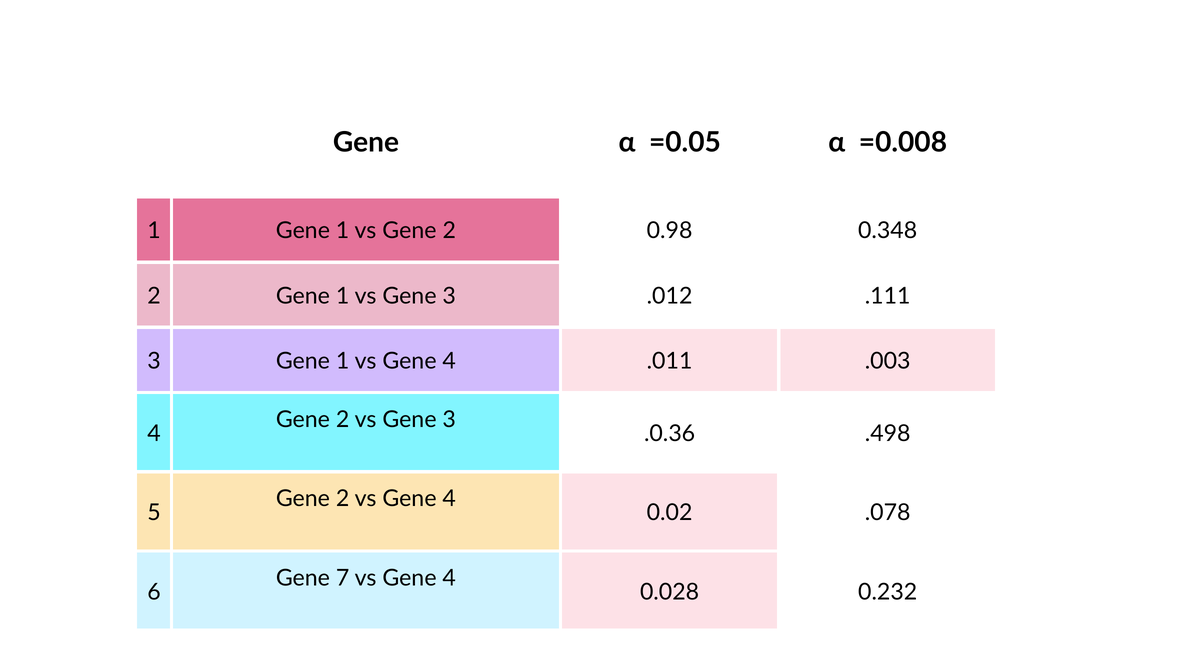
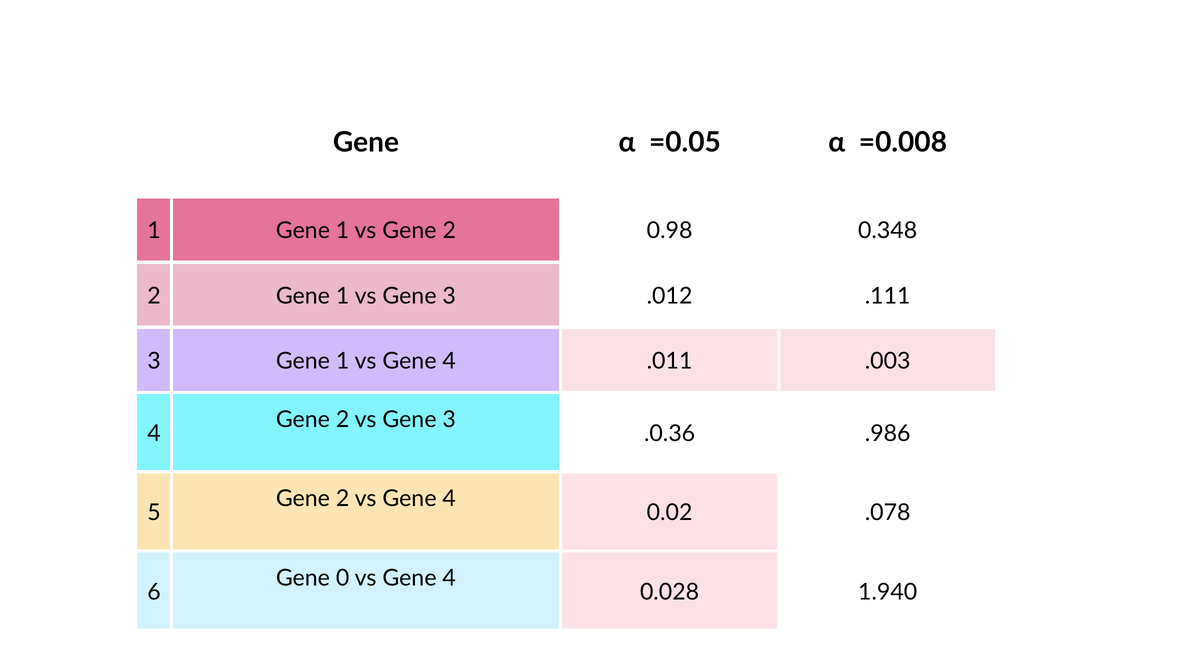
.498: .498 -> .986 (888, 433)
7: 7 -> 0 (343, 578)
0.232: 0.232 -> 1.940 (888, 592)
